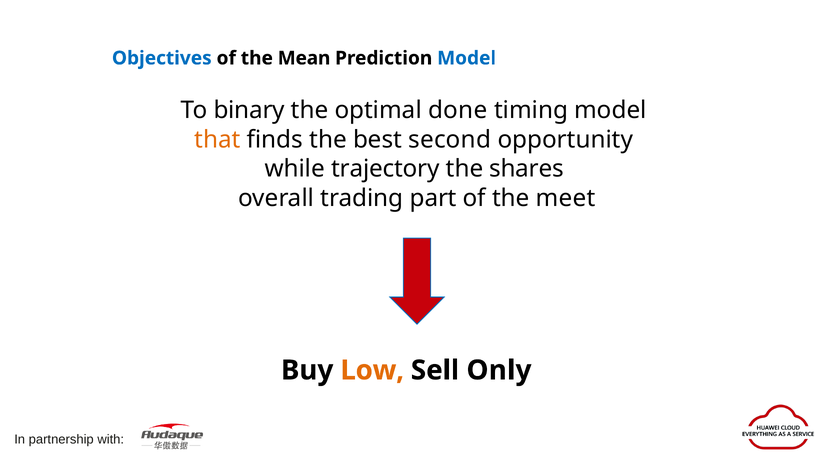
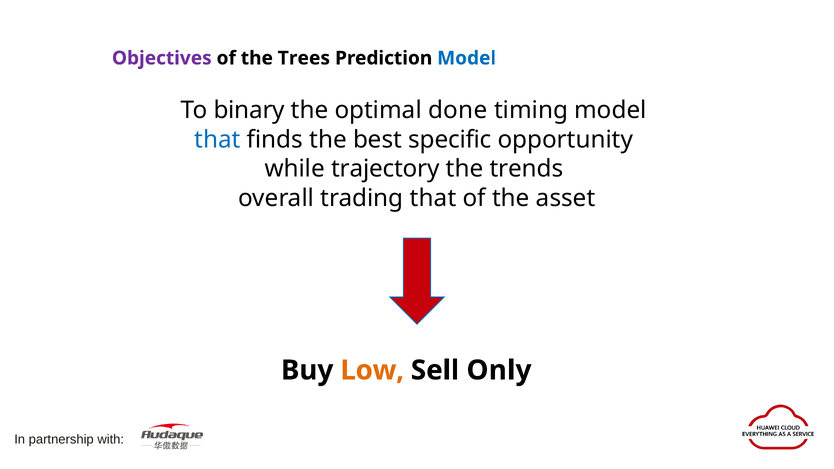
Objectives colour: blue -> purple (162, 58)
Mean: Mean -> Trees (304, 58)
that colour: orange -> blue (217, 140)
second: second -> specific (450, 140)
shares: shares -> trends (526, 169)
trading part: part -> that (433, 198)
meet: meet -> asset (566, 198)
